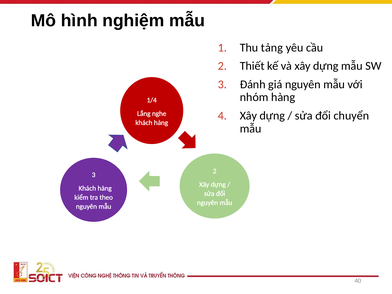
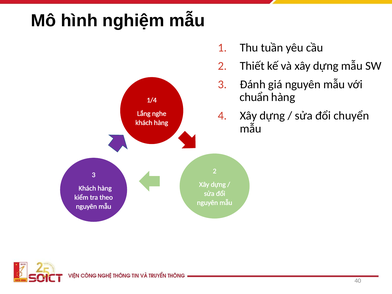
tảng: tảng -> tuần (272, 48)
nhóm: nhóm -> chuẩn (254, 97)
